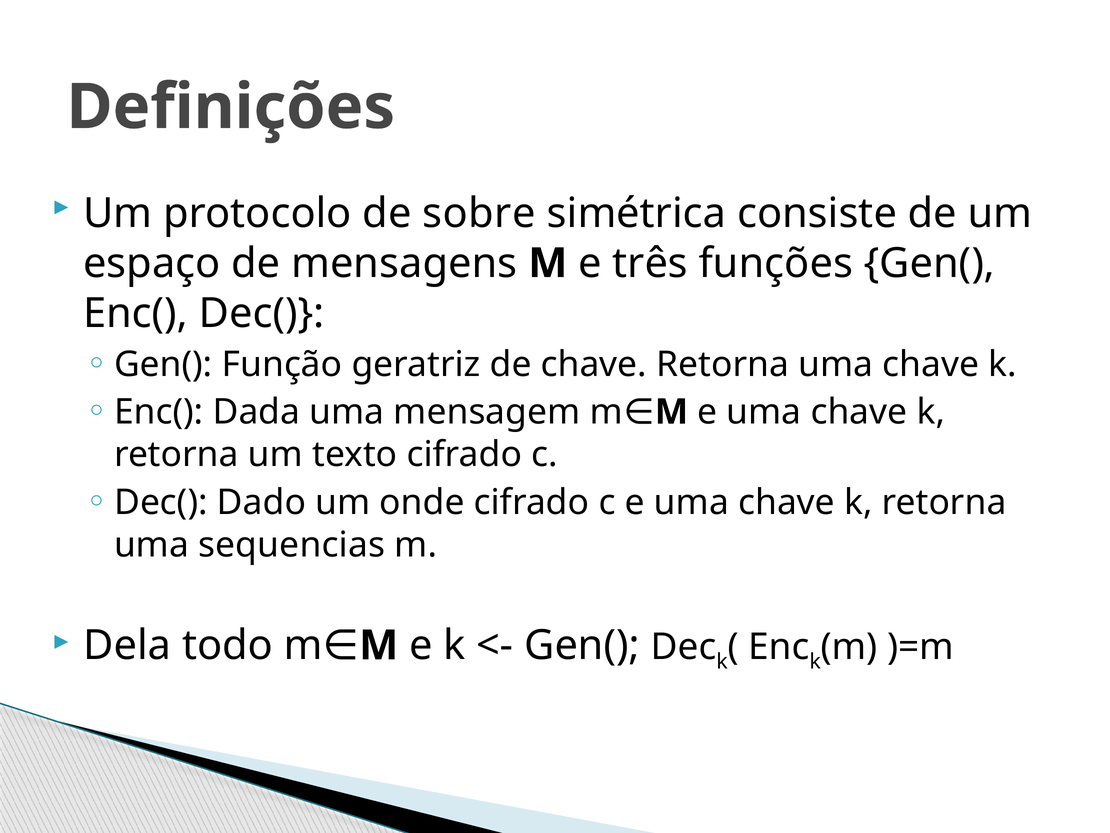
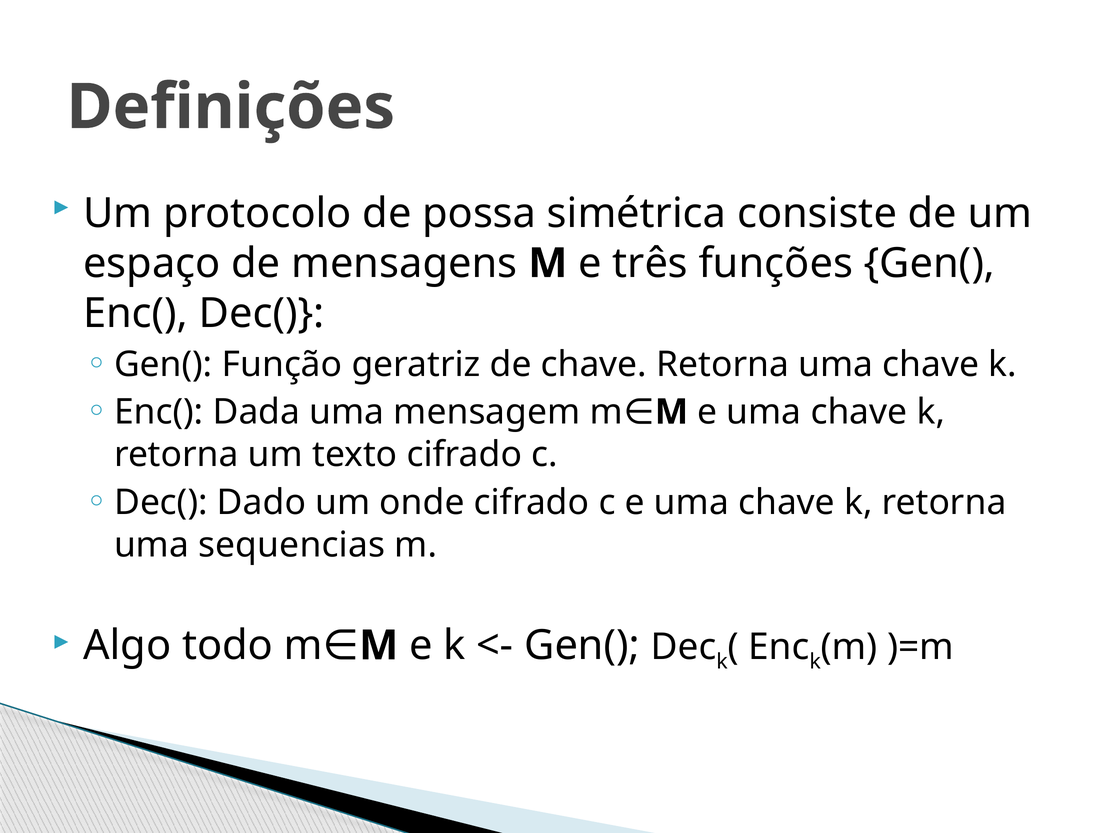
sobre: sobre -> possa (479, 213)
Dela: Dela -> Algo (127, 645)
